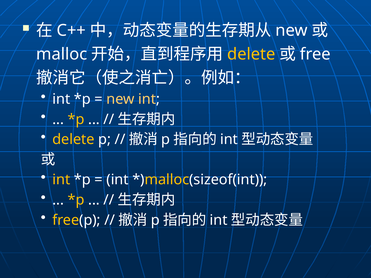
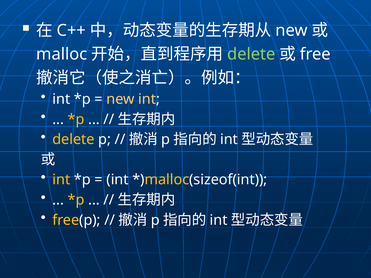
delete colour: yellow -> light green (251, 54)
